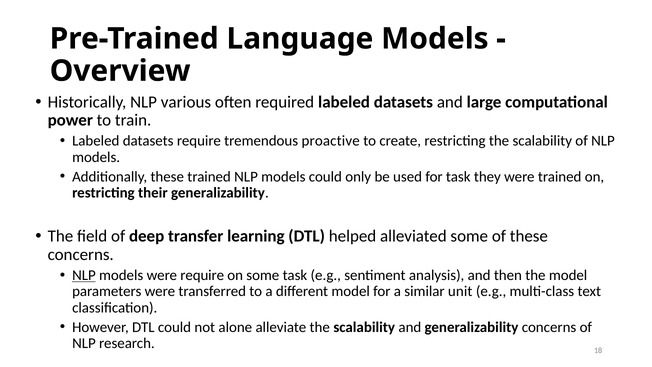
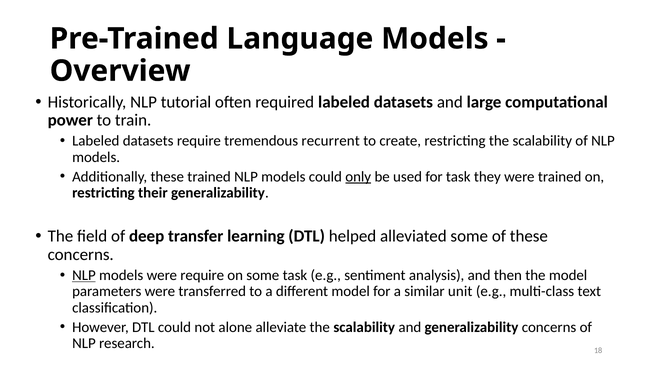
various: various -> tutorial (186, 102)
proactive: proactive -> recurrent (331, 141)
only underline: none -> present (358, 177)
